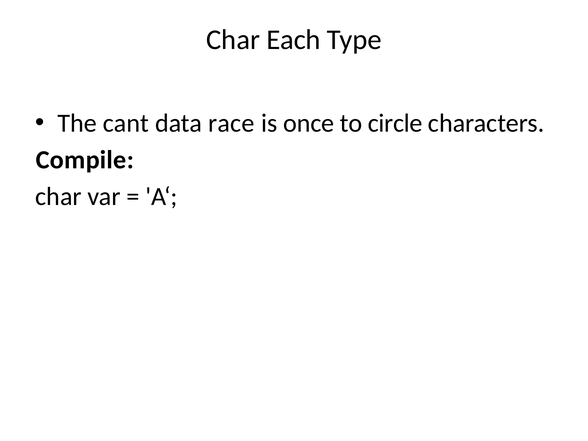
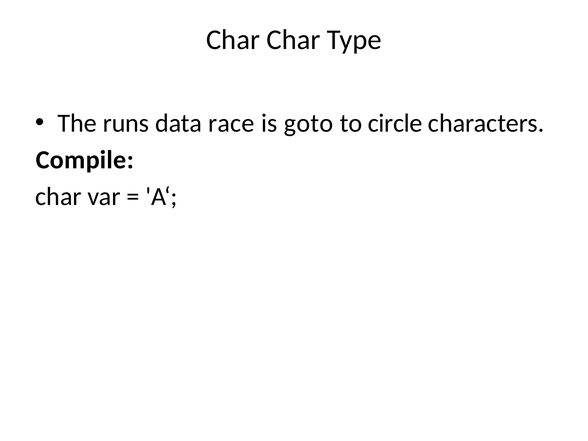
Char Each: Each -> Char (293, 40)
cant: cant -> runs (126, 123)
once: once -> goto (308, 123)
